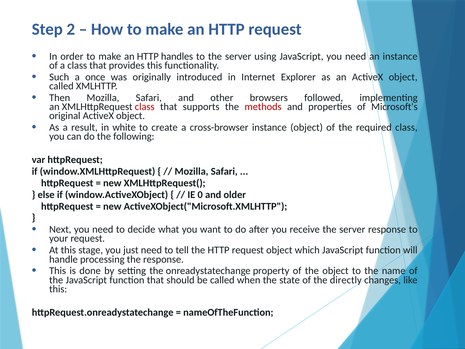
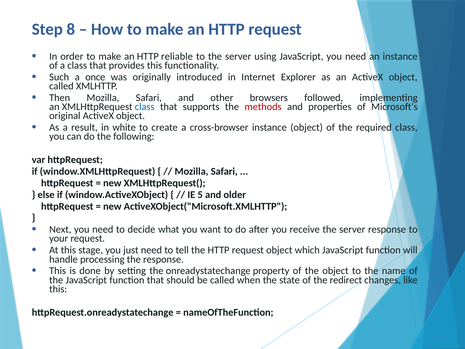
2: 2 -> 8 (71, 29)
handles: handles -> reliable (177, 56)
class colour: red -> blue (145, 107)
0: 0 -> 5 (200, 194)
directly: directly -> redirect (346, 280)
